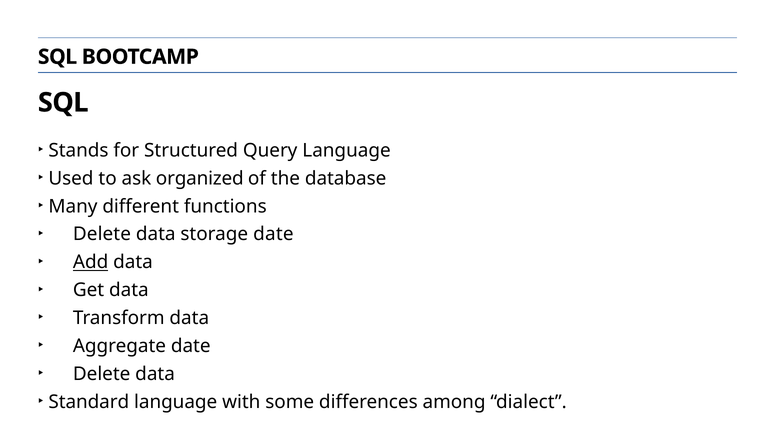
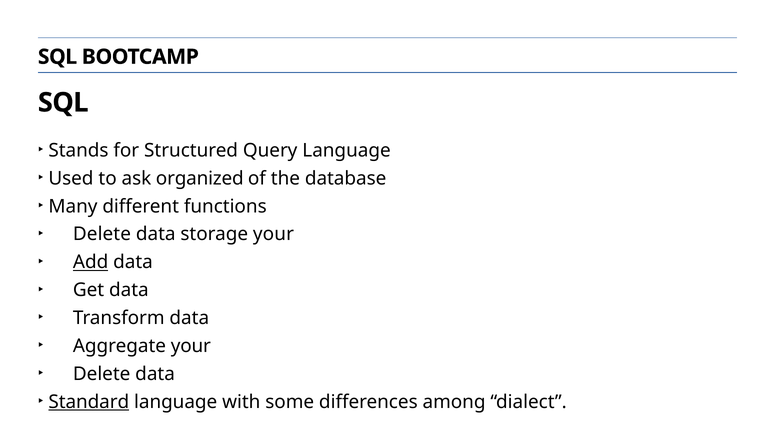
storage date: date -> your (273, 234)
Aggregate date: date -> your (191, 346)
Standard underline: none -> present (89, 402)
